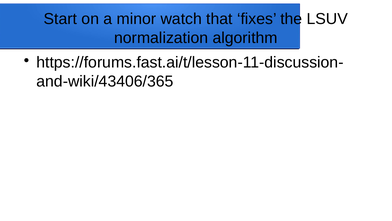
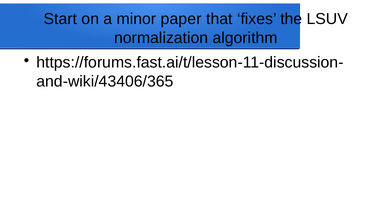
watch: watch -> paper (181, 19)
